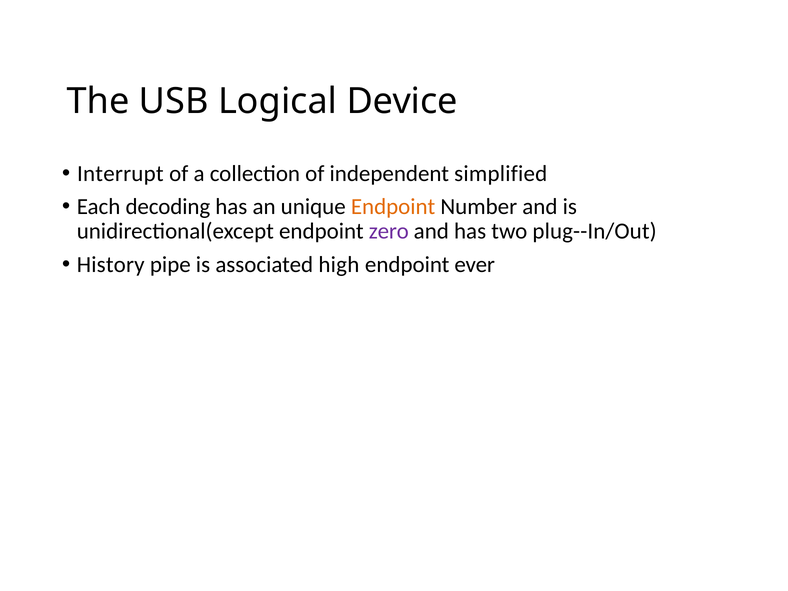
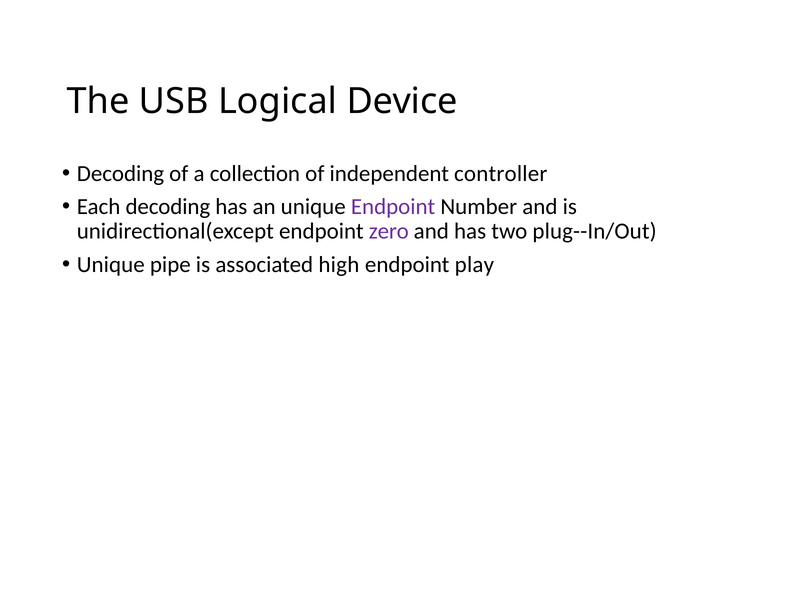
Interrupt: Interrupt -> Decoding (120, 174)
simplified: simplified -> controller (501, 174)
Endpoint colour: orange -> purple (393, 207)
History: History -> Unique (111, 264)
ever: ever -> play (474, 264)
